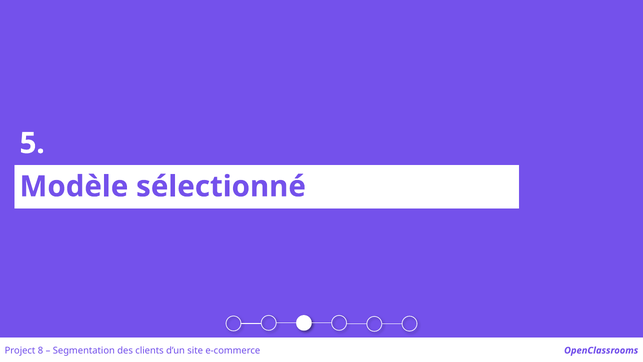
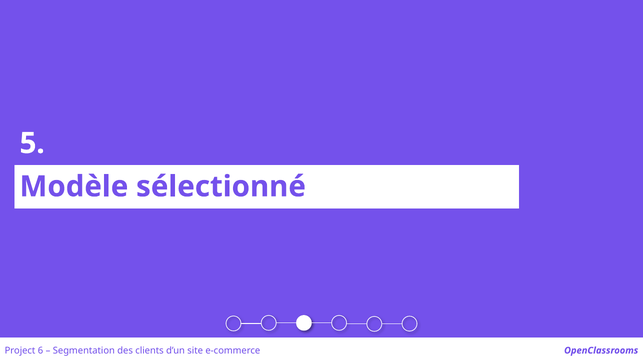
8: 8 -> 6 (41, 350)
